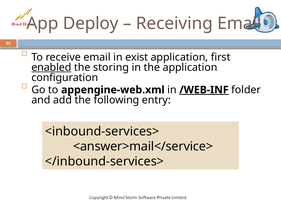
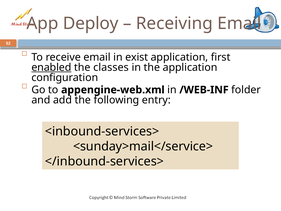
storing: storing -> classes (111, 67)
/WEB-INF underline: present -> none (204, 90)
<answer>mail</service>: <answer>mail</service> -> <sunday>mail</service> (143, 146)
